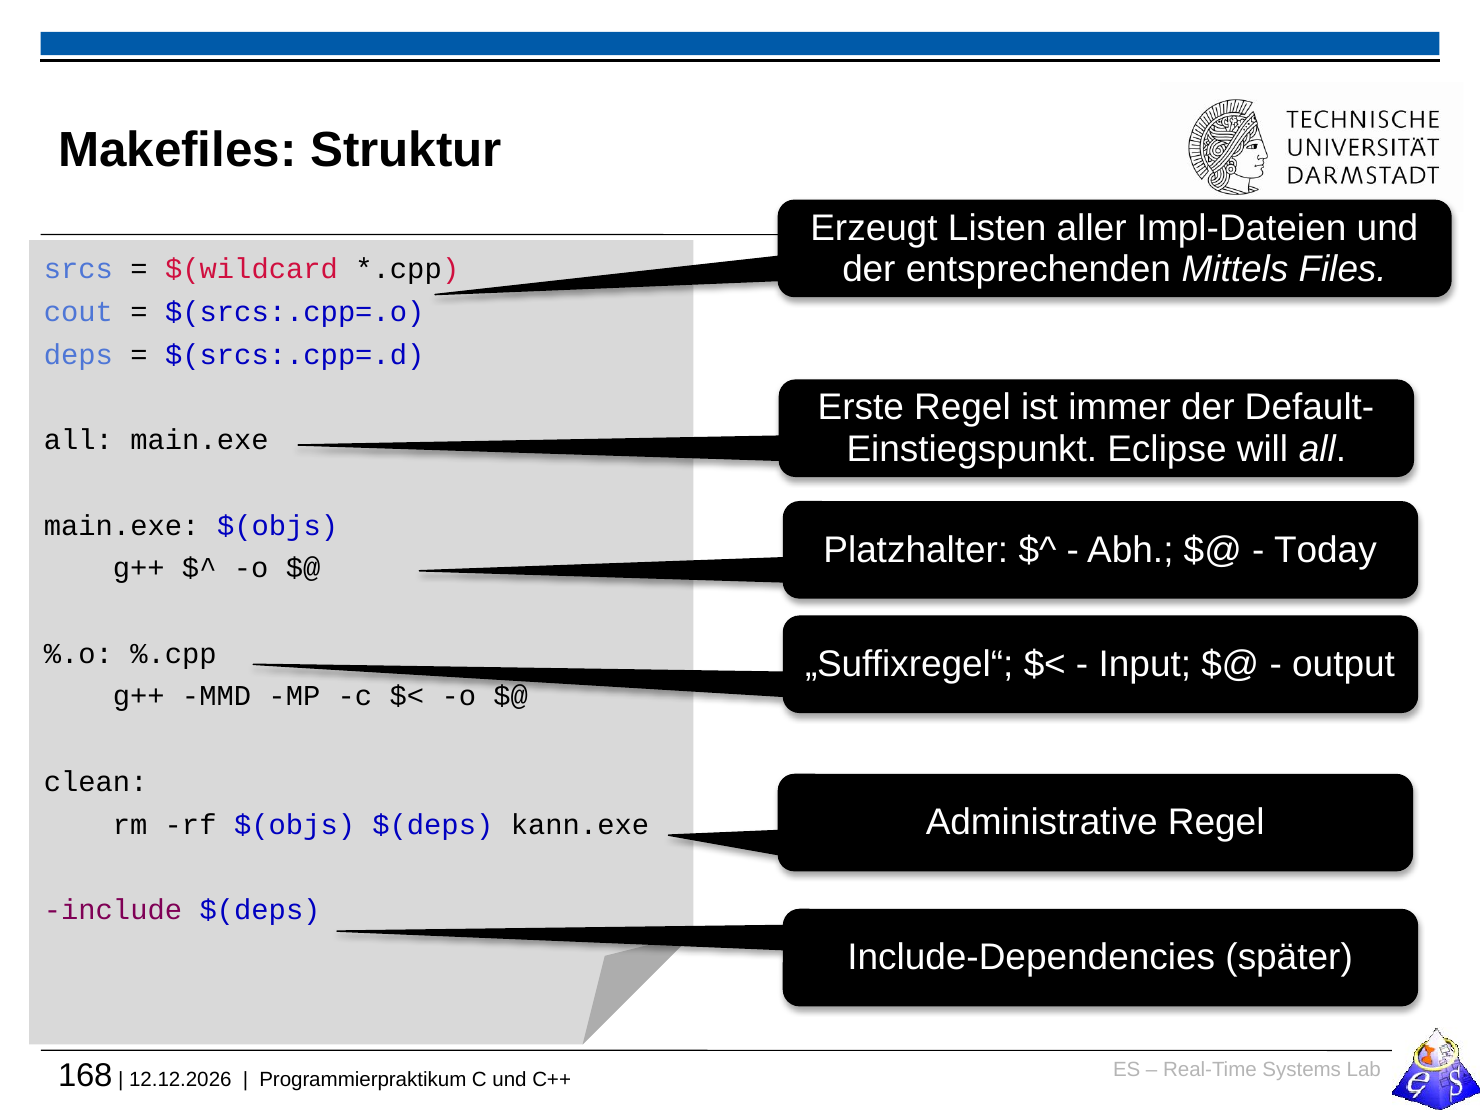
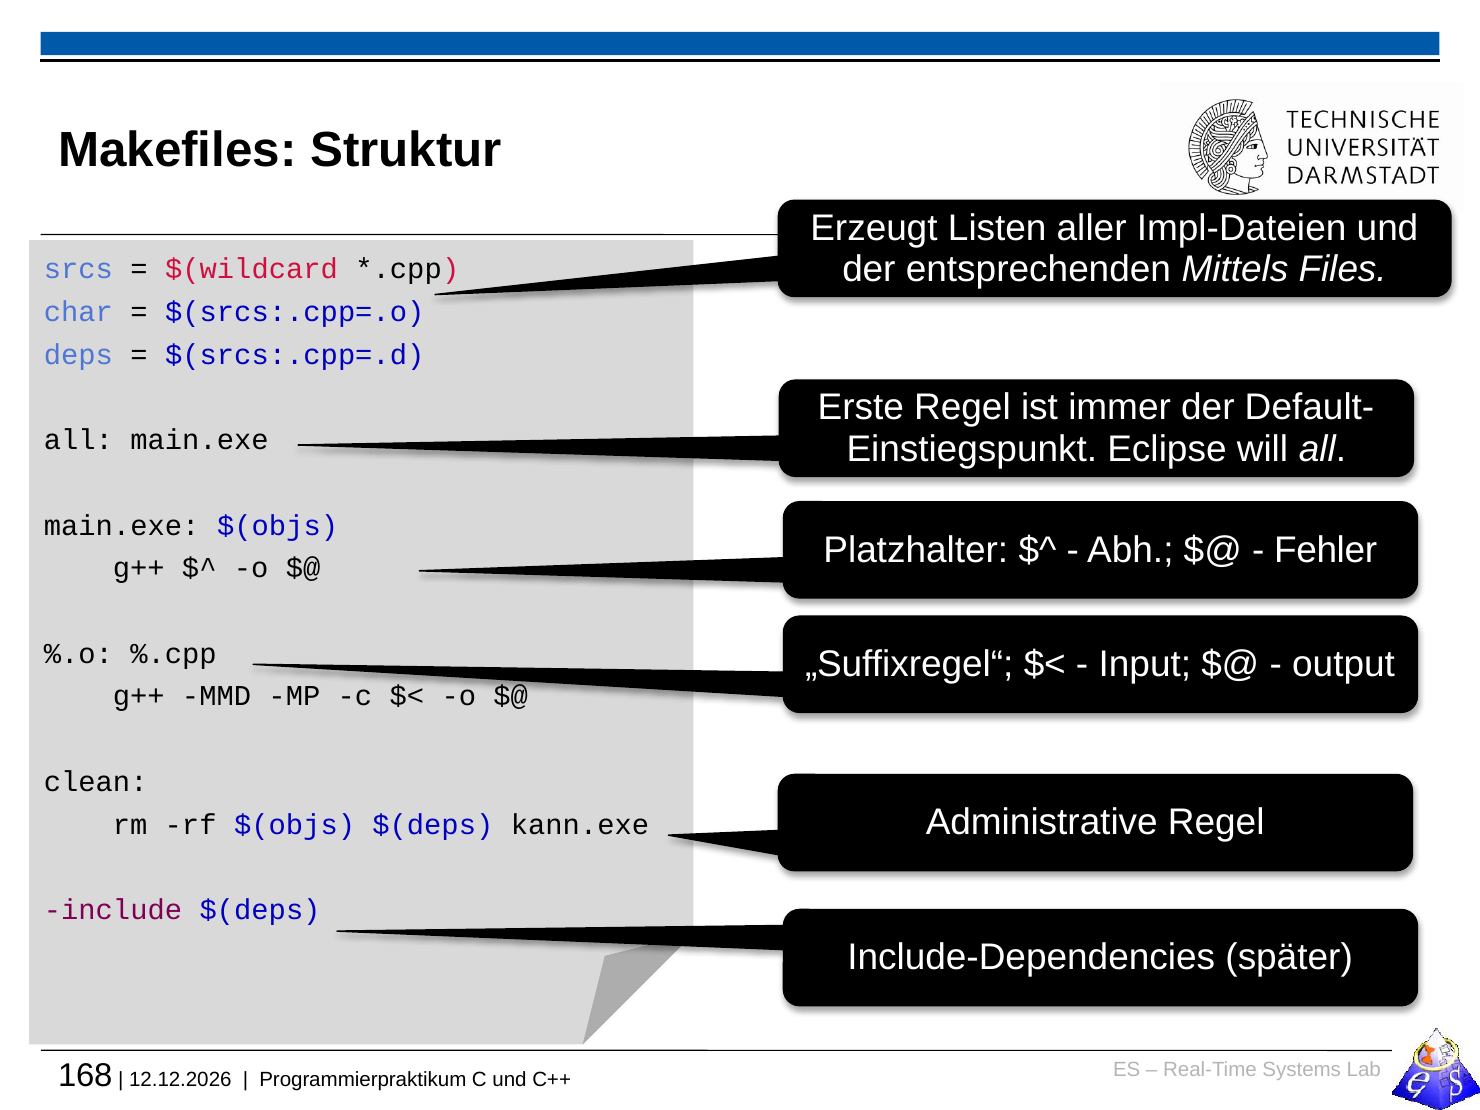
cout: cout -> char (78, 312)
Today: Today -> Fehler (1326, 550)
